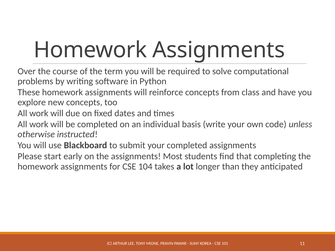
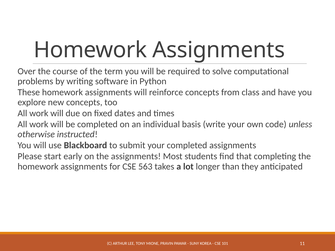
104: 104 -> 563 (145, 167)
